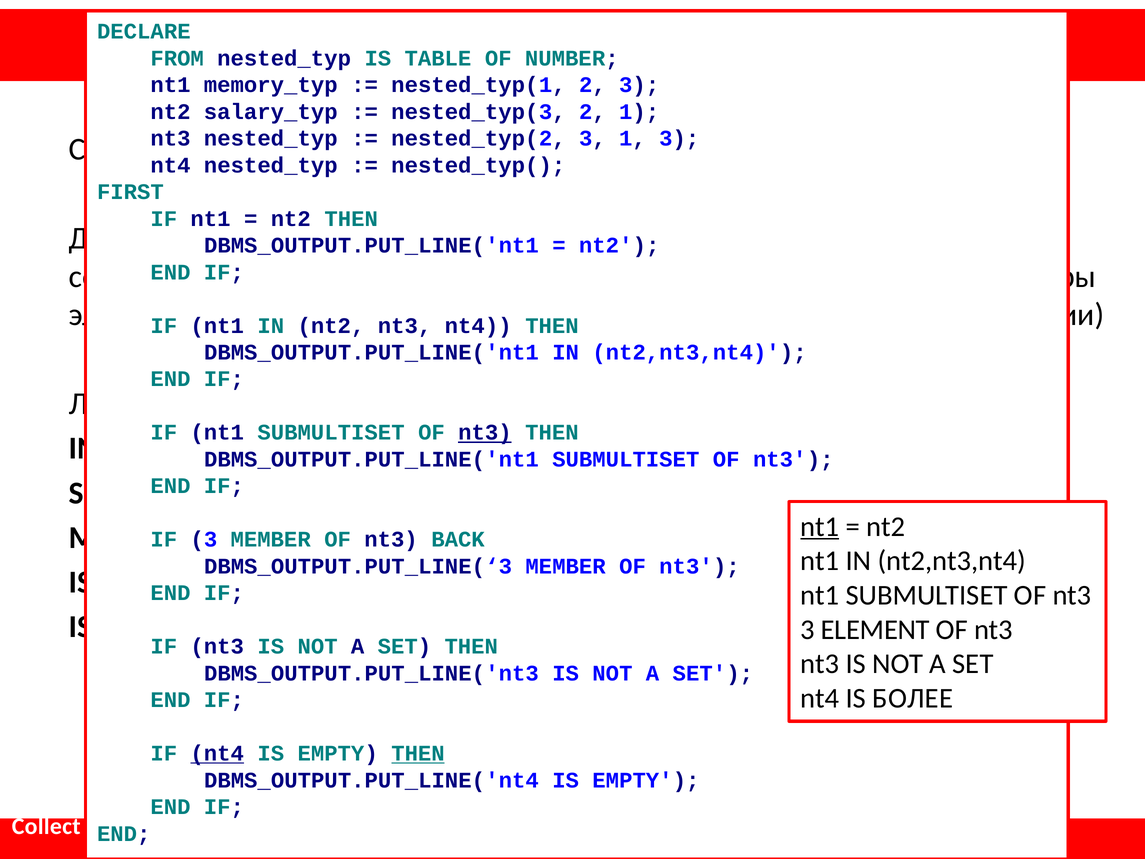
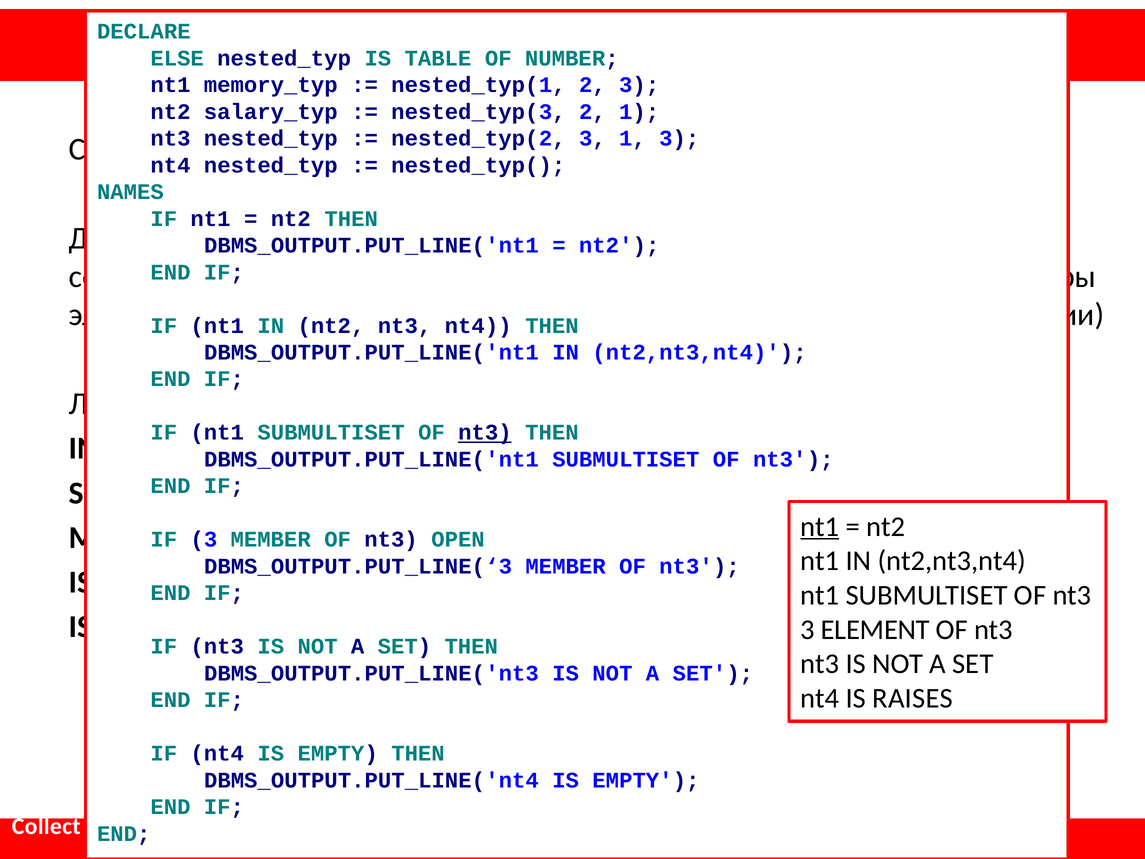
FROM: FROM -> ELSE (177, 58)
FIRST: FIRST -> NAMES (130, 192)
BACK: BACK -> OPEN (458, 539)
БОЛЕЕ: БОЛЕЕ -> RAISES (913, 698)
nt4 underline: present -> none (217, 753)
THEN underline: present -> none (418, 753)
